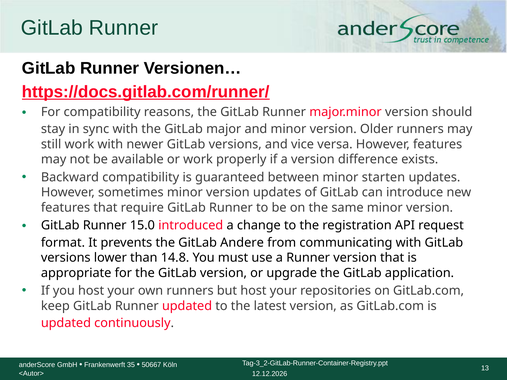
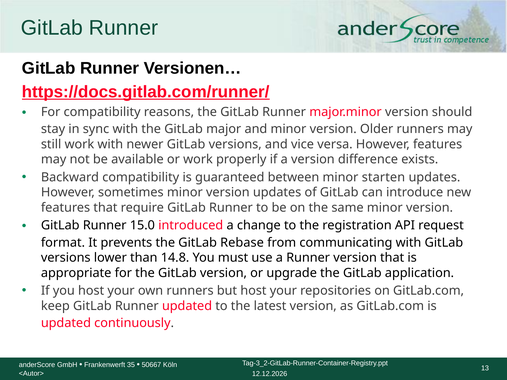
Andere: Andere -> Rebase (242, 243)
